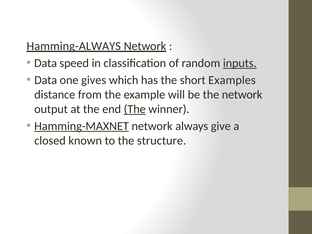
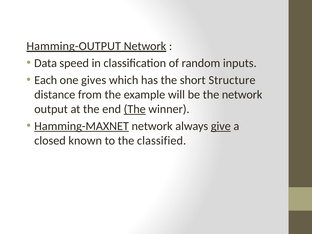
Hamming-ALWAYS: Hamming-ALWAYS -> Hamming-OUTPUT (74, 46)
inputs underline: present -> none (240, 63)
Data: Data -> Each (46, 80)
Examples: Examples -> Structure (232, 80)
give underline: none -> present (221, 126)
structure: structure -> classified (162, 141)
